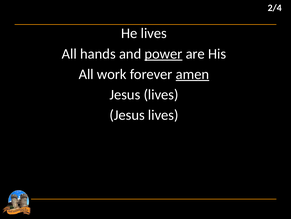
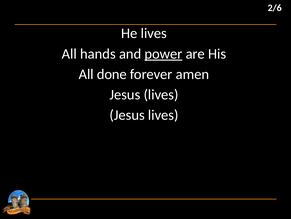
2/4: 2/4 -> 2/6 (275, 8)
work: work -> done (112, 74)
amen underline: present -> none (192, 74)
